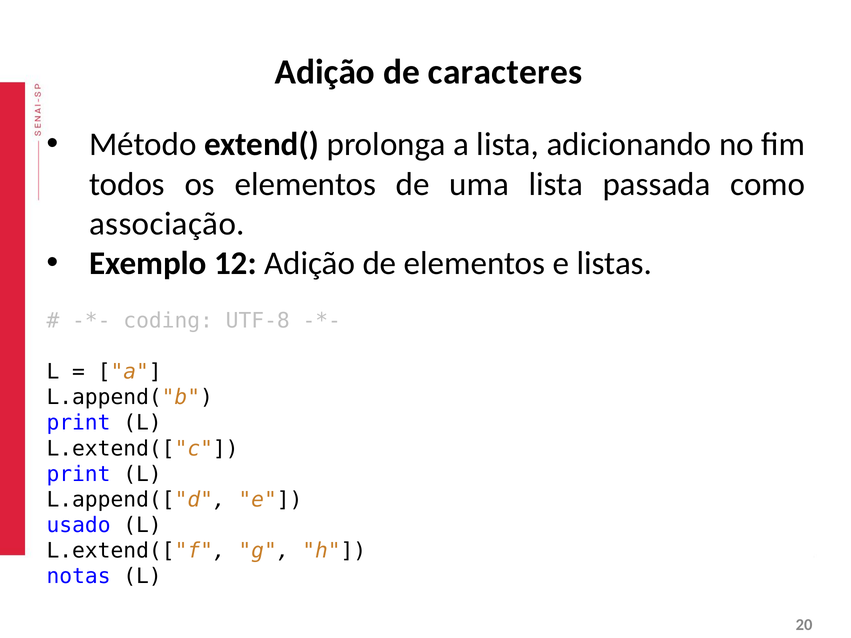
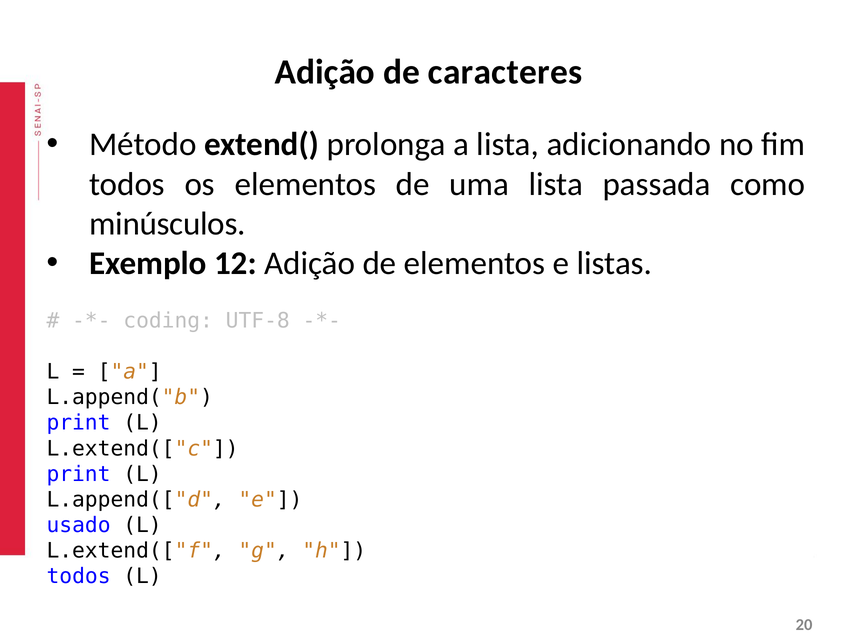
associação: associação -> minúsculos (167, 224)
notas: notas -> todos (79, 576)
